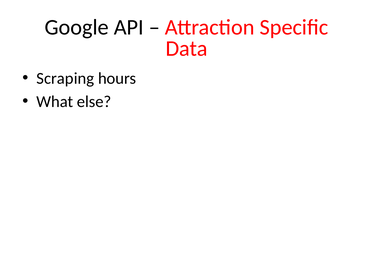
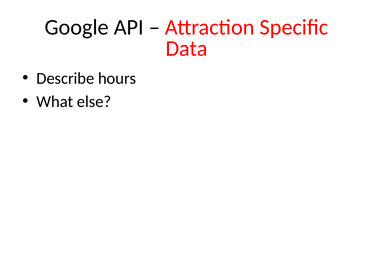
Scraping: Scraping -> Describe (65, 78)
